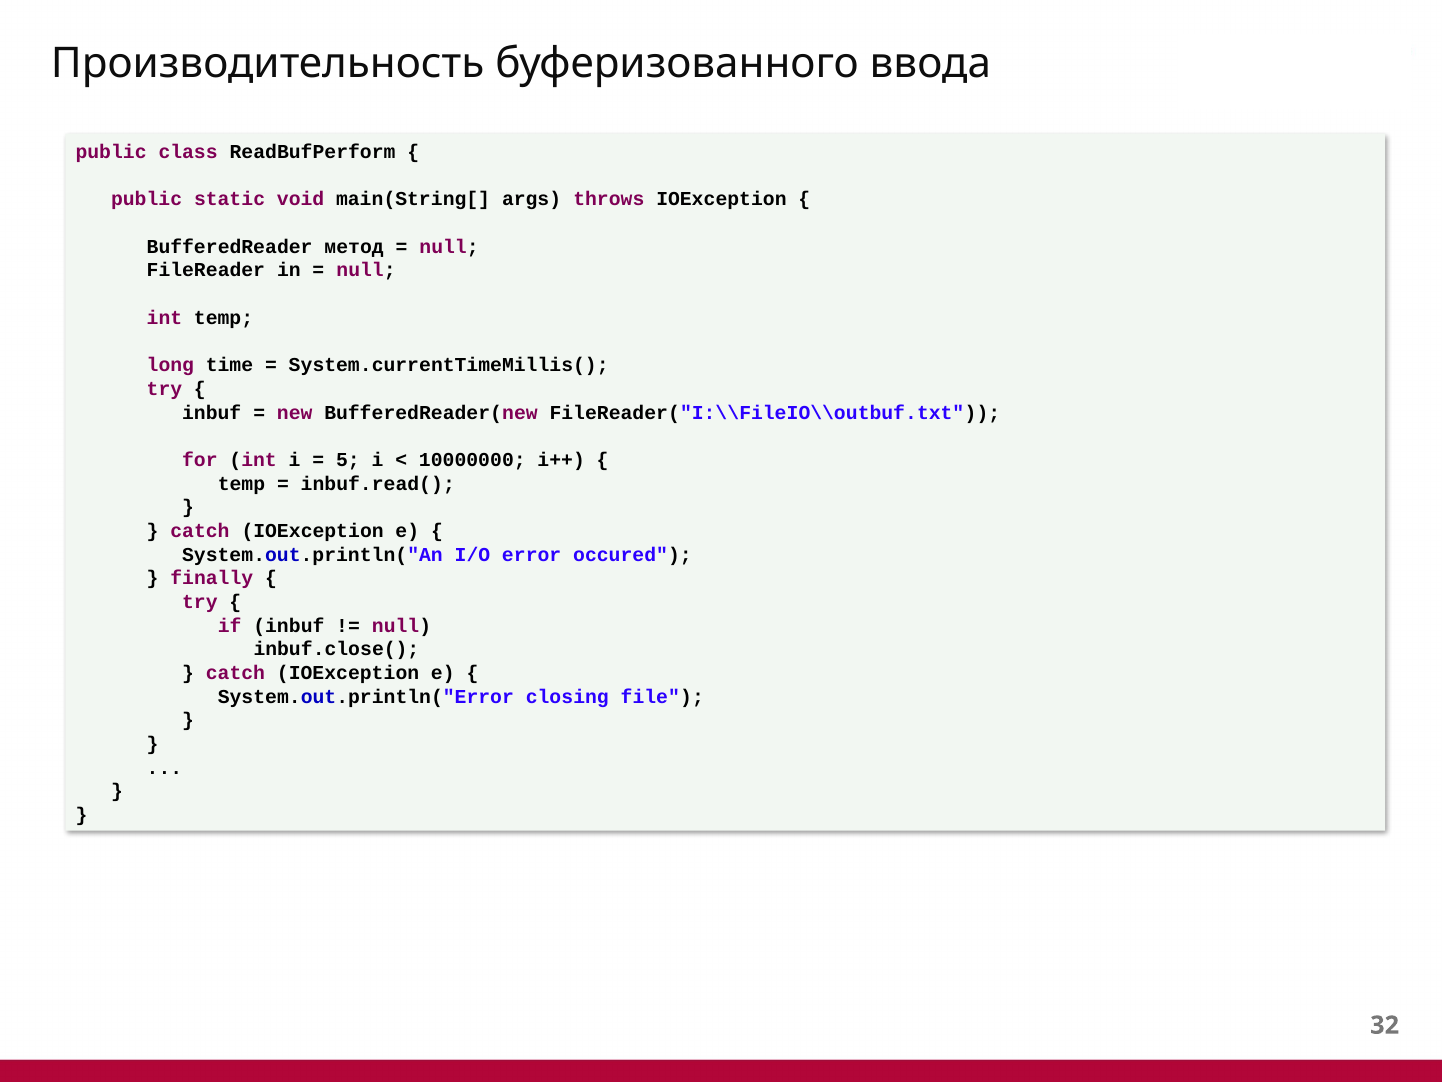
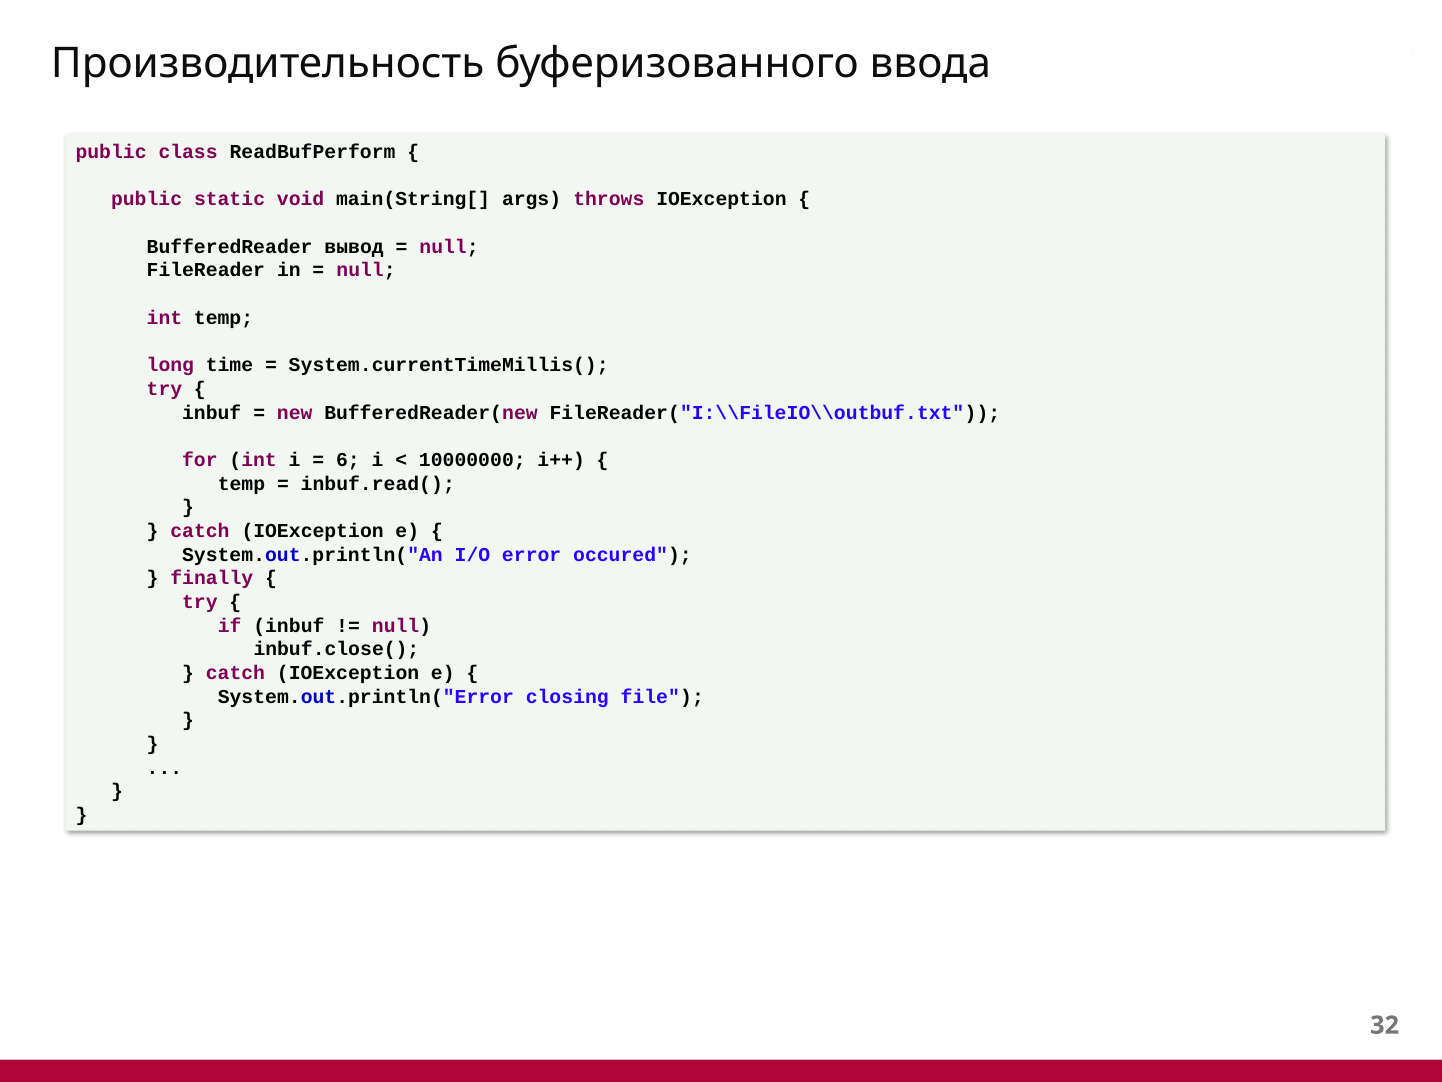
метод: метод -> вывод (354, 247)
5: 5 -> 6 (348, 460)
